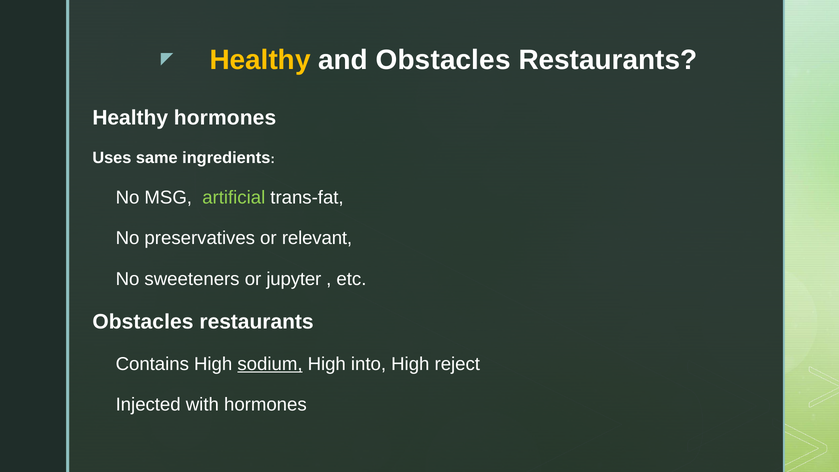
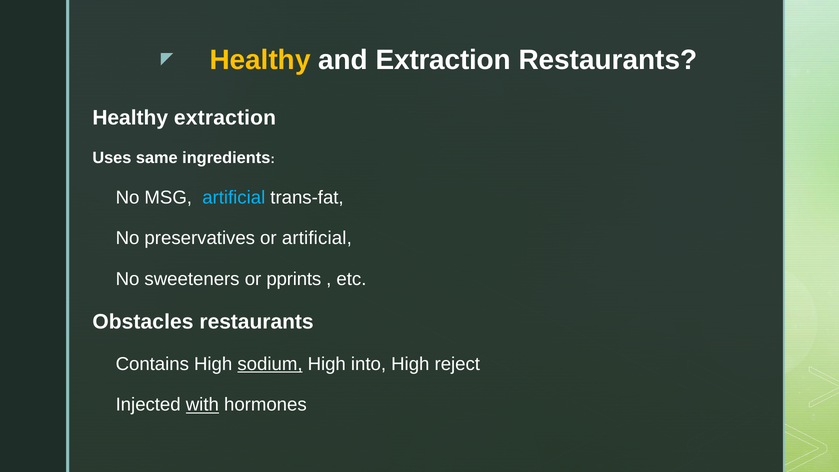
and Obstacles: Obstacles -> Extraction (443, 60)
Healthy hormones: hormones -> extraction (225, 118)
artificial colour: light green -> light blue (234, 197)
or relevant: relevant -> artificial (317, 238)
jupyter: jupyter -> pprints (294, 279)
with underline: none -> present (202, 405)
